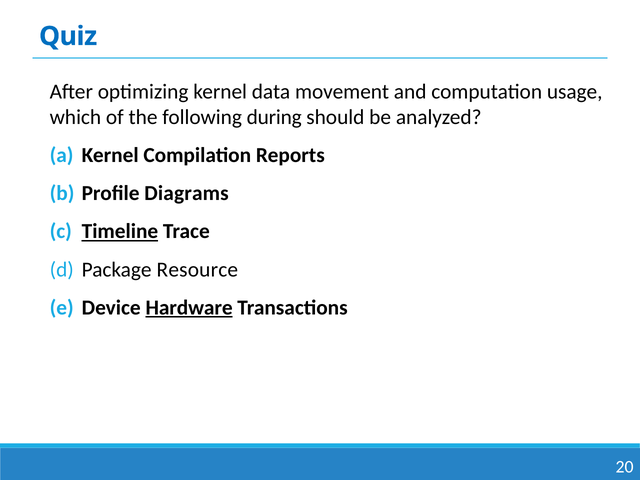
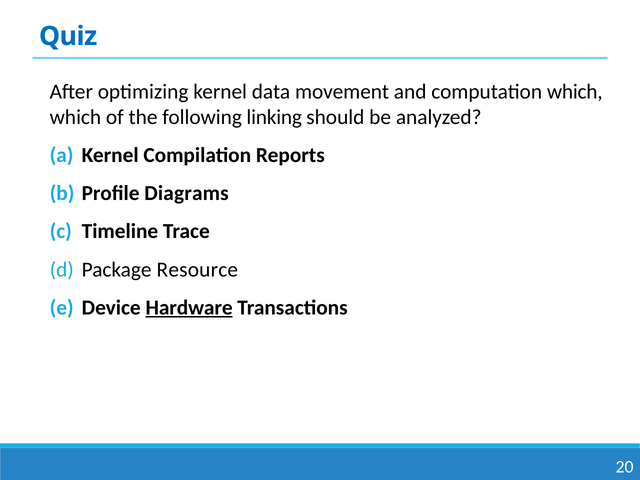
computation usage: usage -> which (575, 92)
during: during -> linking (274, 117)
Timeline underline: present -> none (120, 231)
